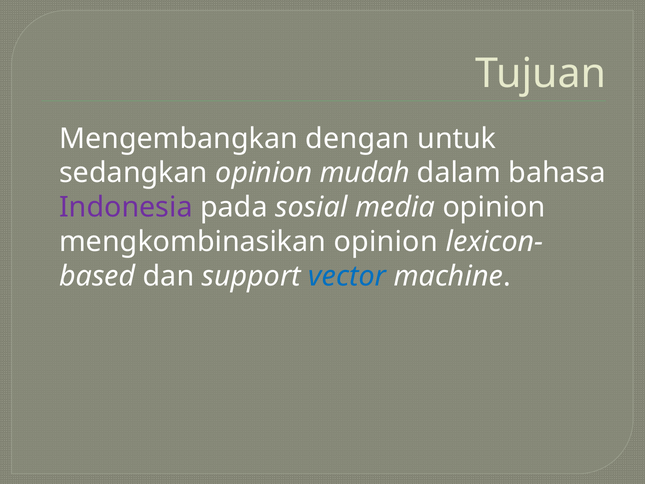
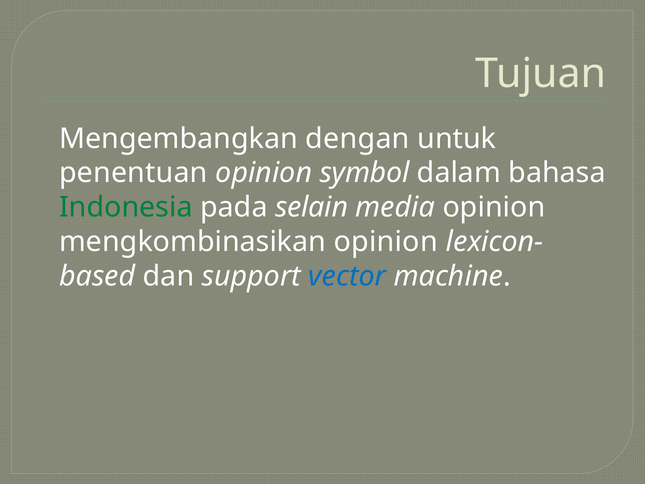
sedangkan: sedangkan -> penentuan (133, 173)
mudah: mudah -> symbol (365, 173)
Indonesia colour: purple -> green (126, 207)
sosial: sosial -> selain (312, 207)
